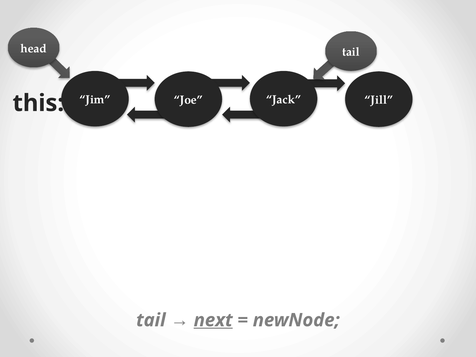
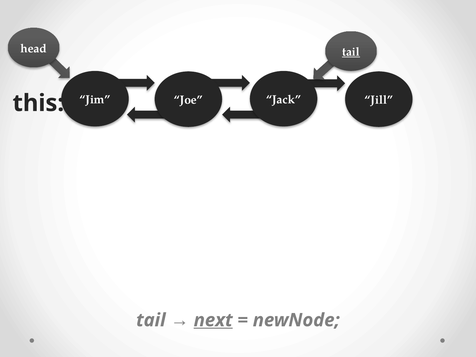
tail underline: none -> present (351, 52)
